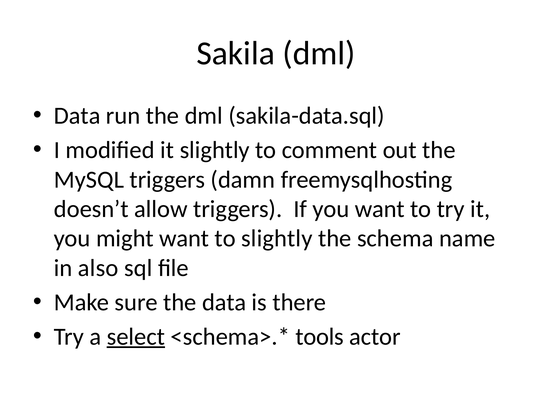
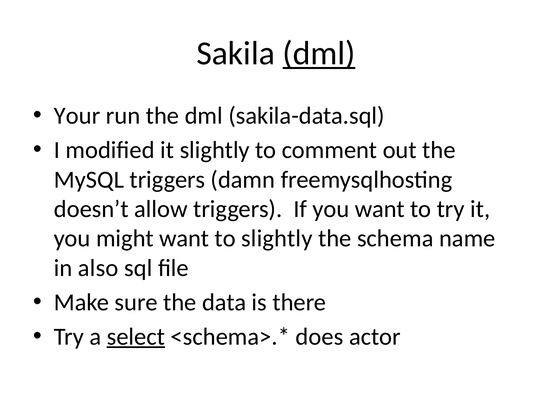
dml underline: none -> present (319, 53)
Data: Data -> Your (77, 116)
tools: tools -> does (319, 337)
